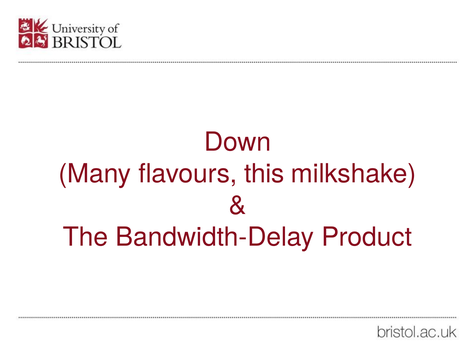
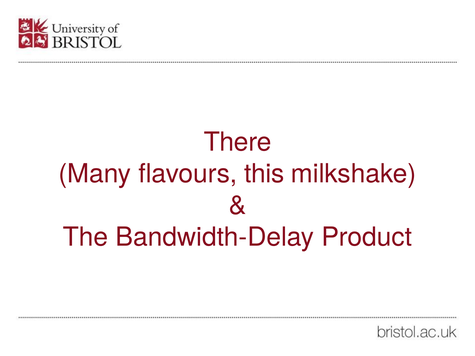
Down: Down -> There (238, 142)
